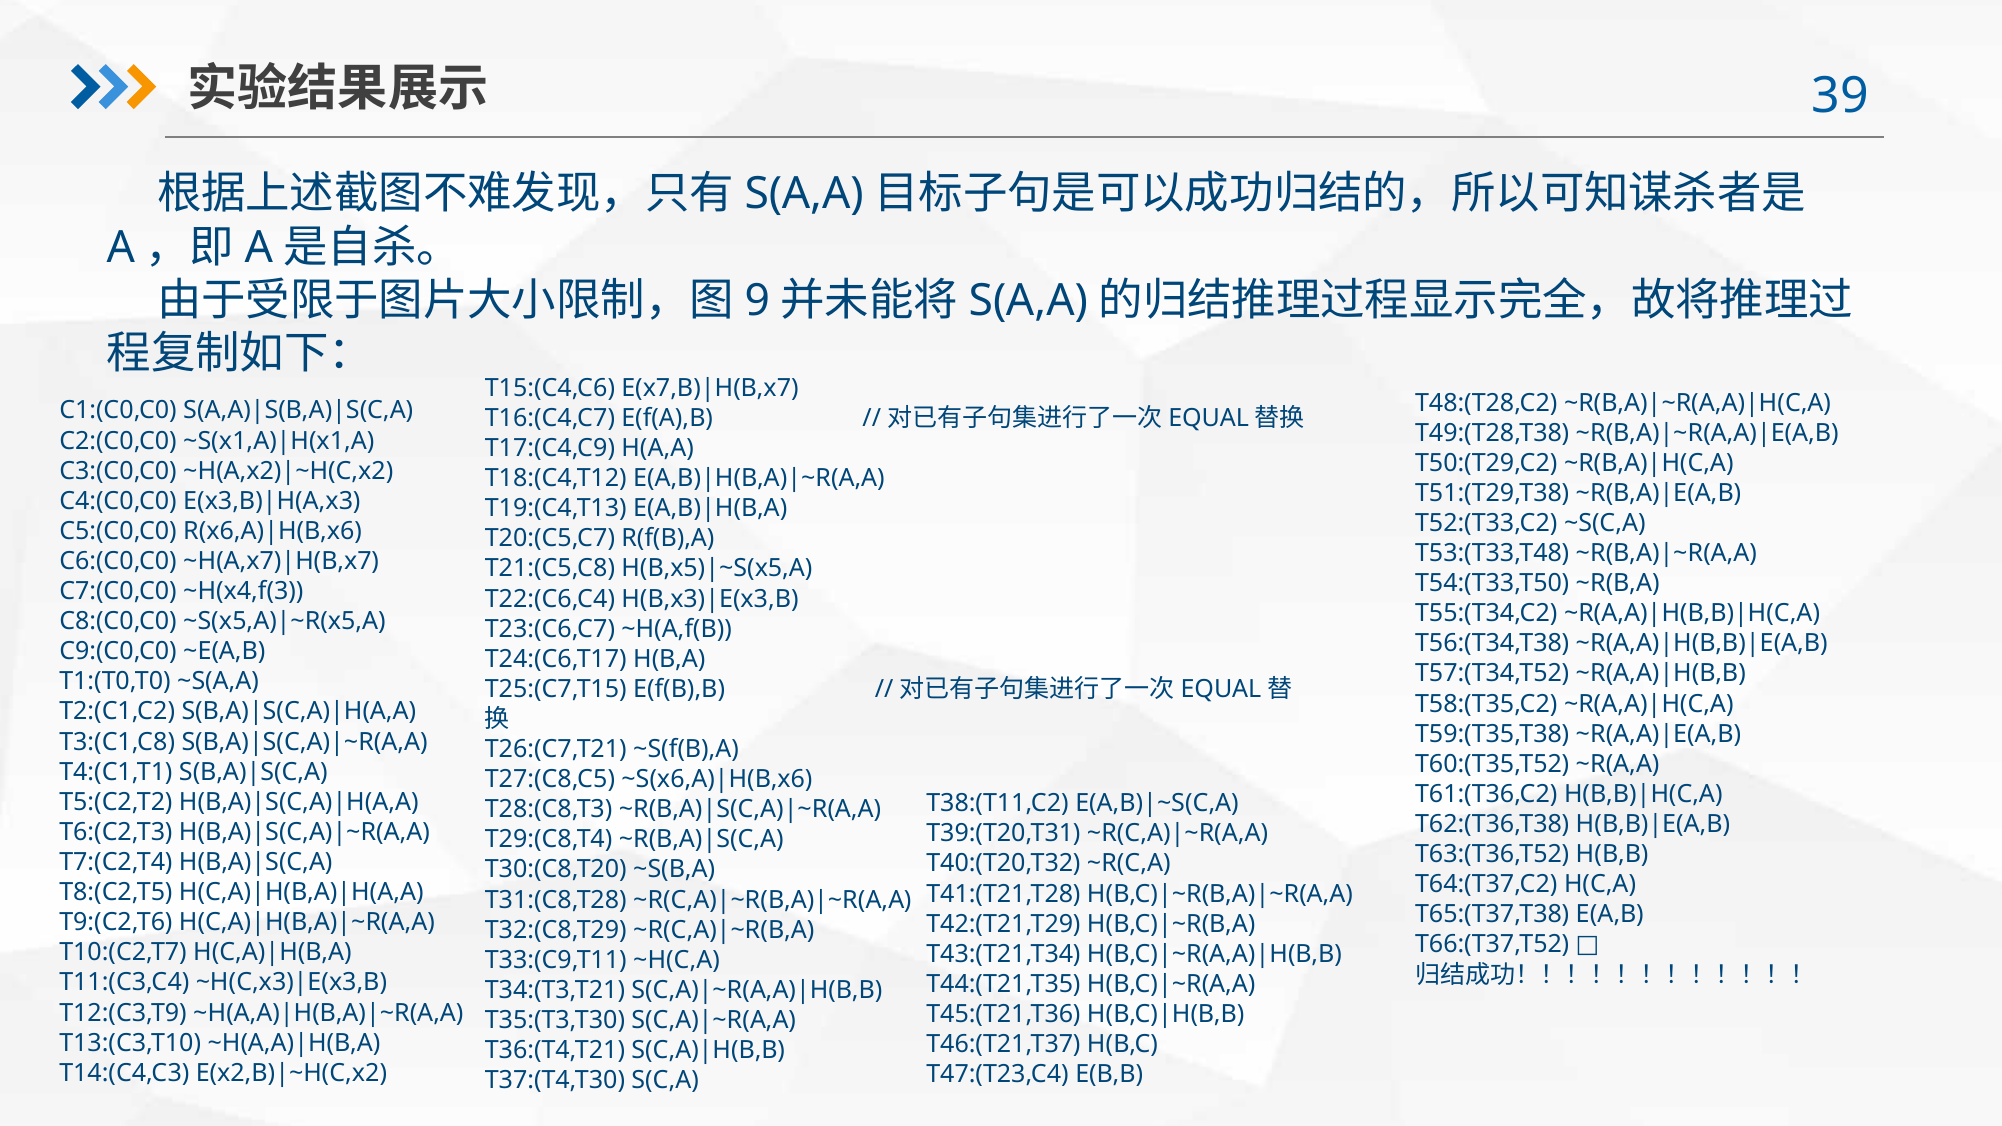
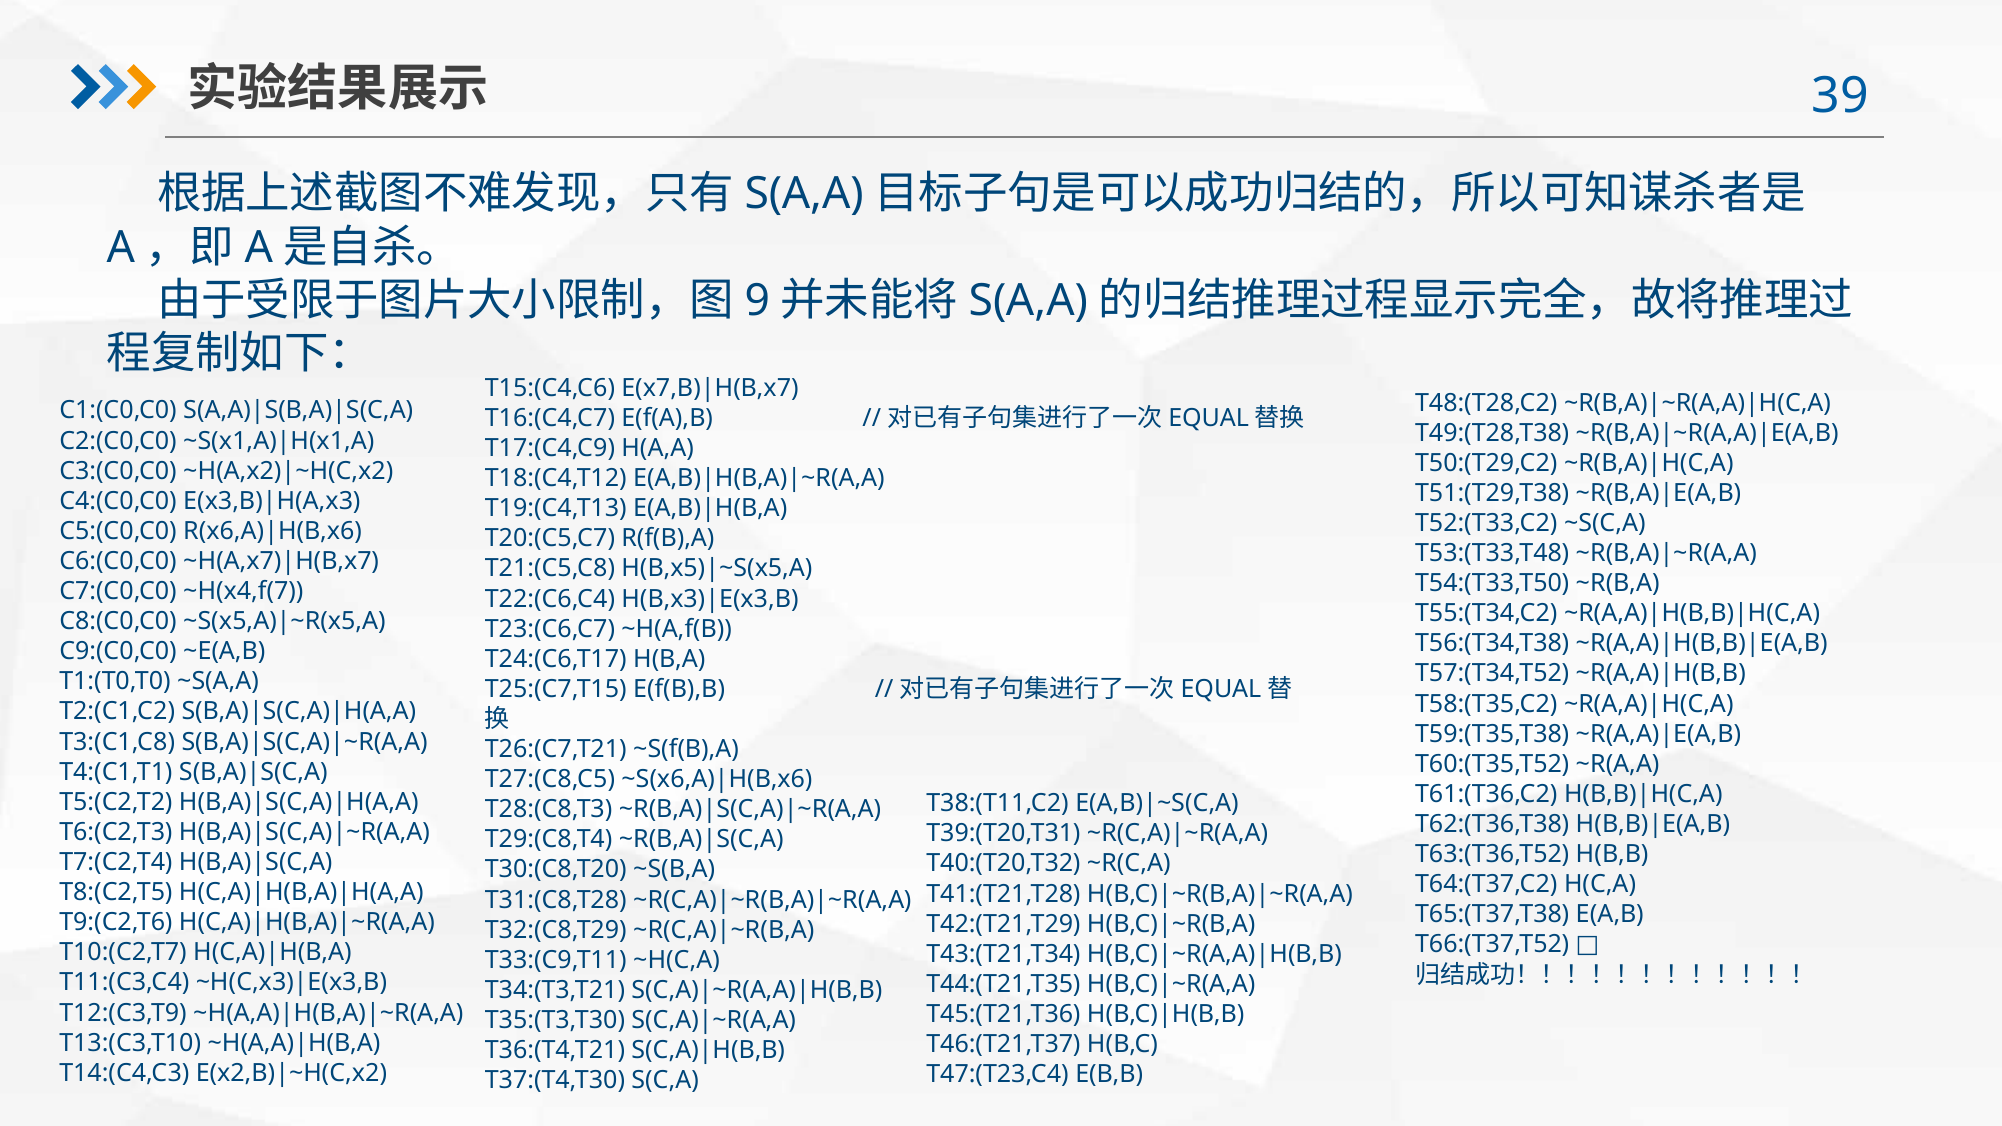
~H(x4,f(3: ~H(x4,f(3 -> ~H(x4,f(7 (243, 591)
